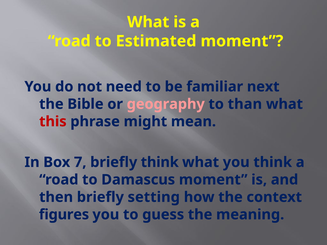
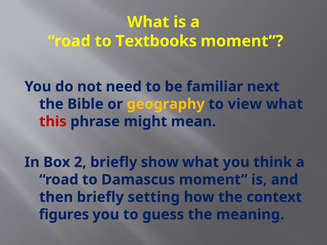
Estimated: Estimated -> Textbooks (156, 41)
geography colour: pink -> yellow (166, 104)
than: than -> view (245, 104)
7: 7 -> 2 (80, 162)
briefly think: think -> show (160, 162)
